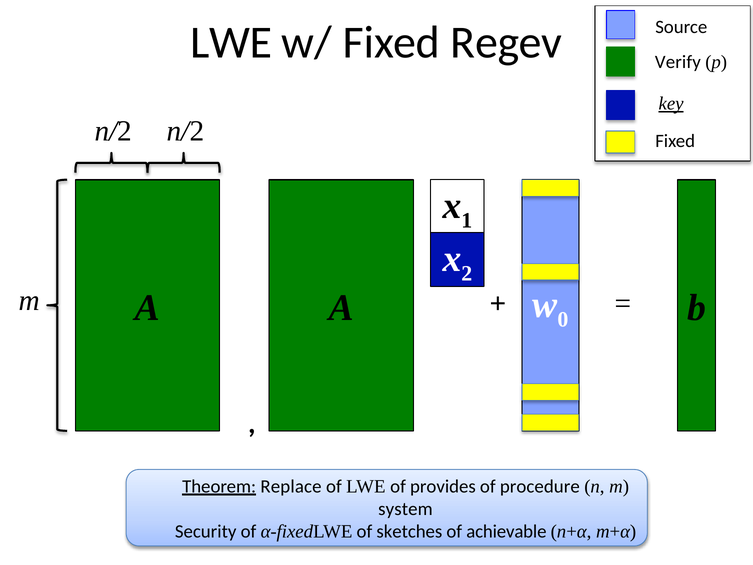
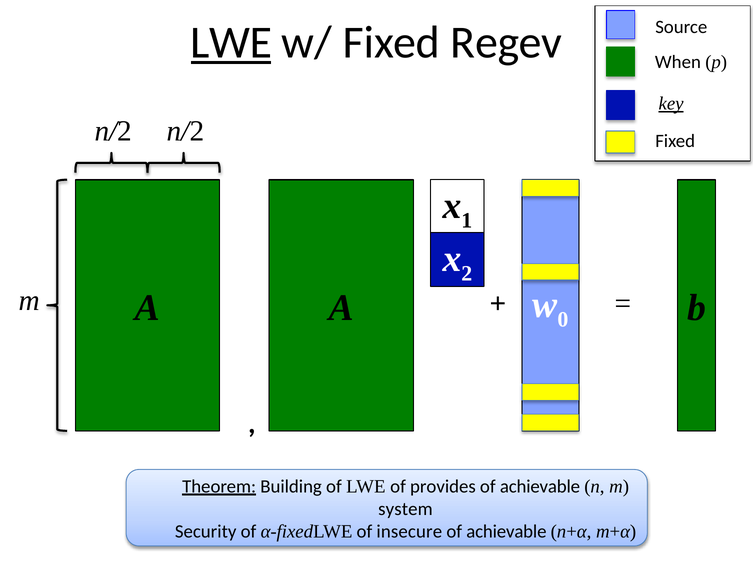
LWE underline: none -> present (231, 43)
Verify: Verify -> When (678, 62)
Replace: Replace -> Building (291, 486)
procedure: procedure -> achievable (540, 486)
sketches: sketches -> insecure (409, 531)
